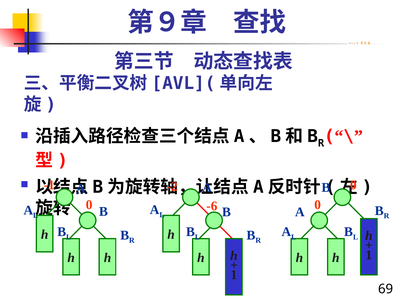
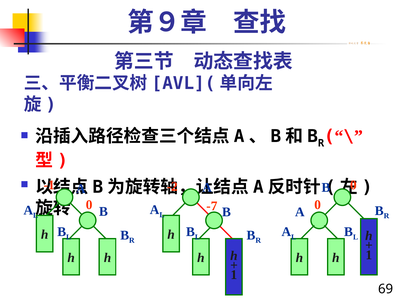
-6: -6 -> -7 (212, 206)
